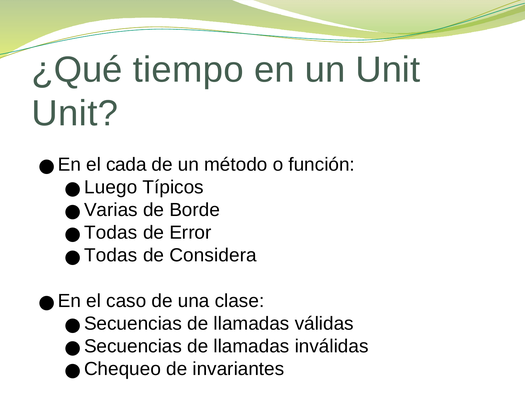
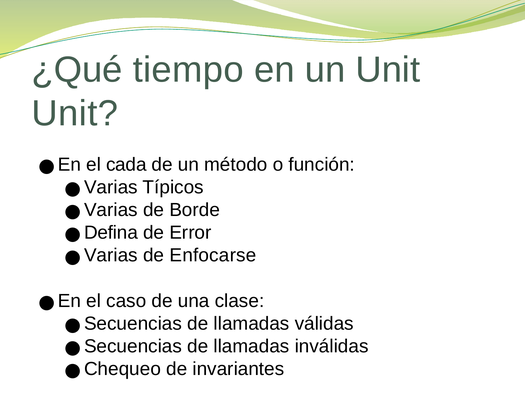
Luego: Luego -> Varias (111, 188)
Todas: Todas -> Defina (111, 233)
Todas: Todas -> Varias (111, 256)
Considera: Considera -> Enfocarse (213, 256)
